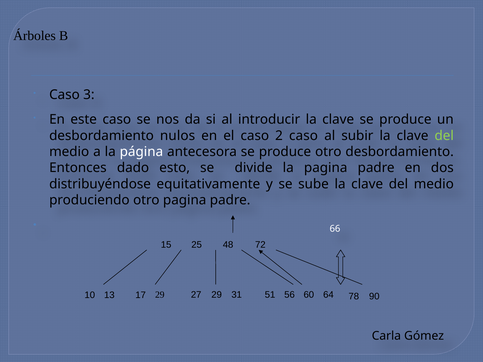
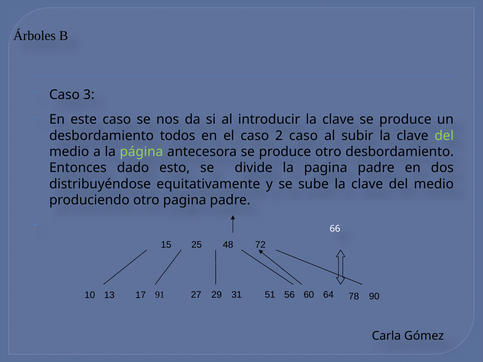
nulos: nulos -> todos (178, 136)
página colour: white -> light green (141, 152)
17 29: 29 -> 91 (160, 295)
